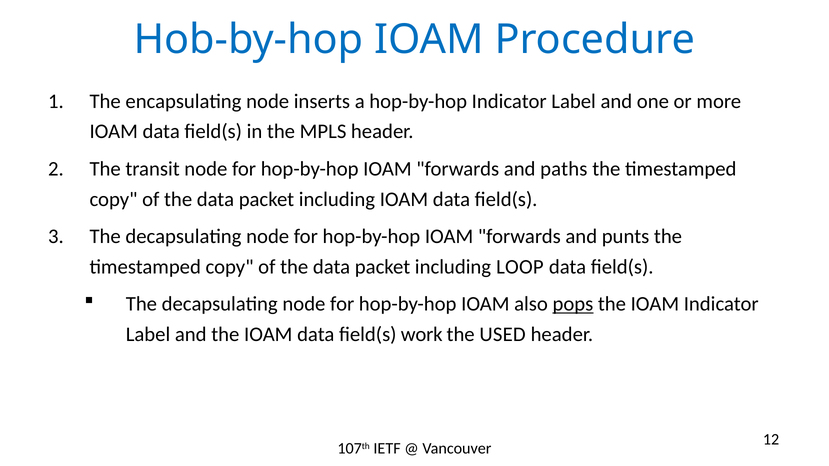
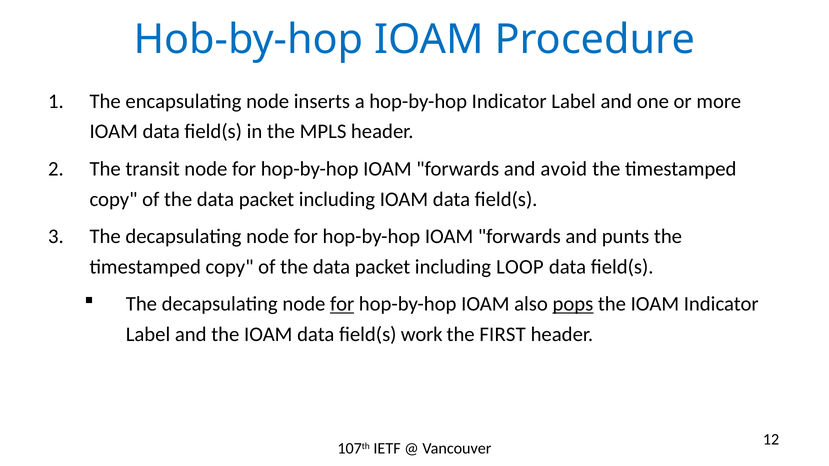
paths: paths -> avoid (564, 169)
for underline: none -> present (342, 304)
USED: USED -> FIRST (503, 335)
